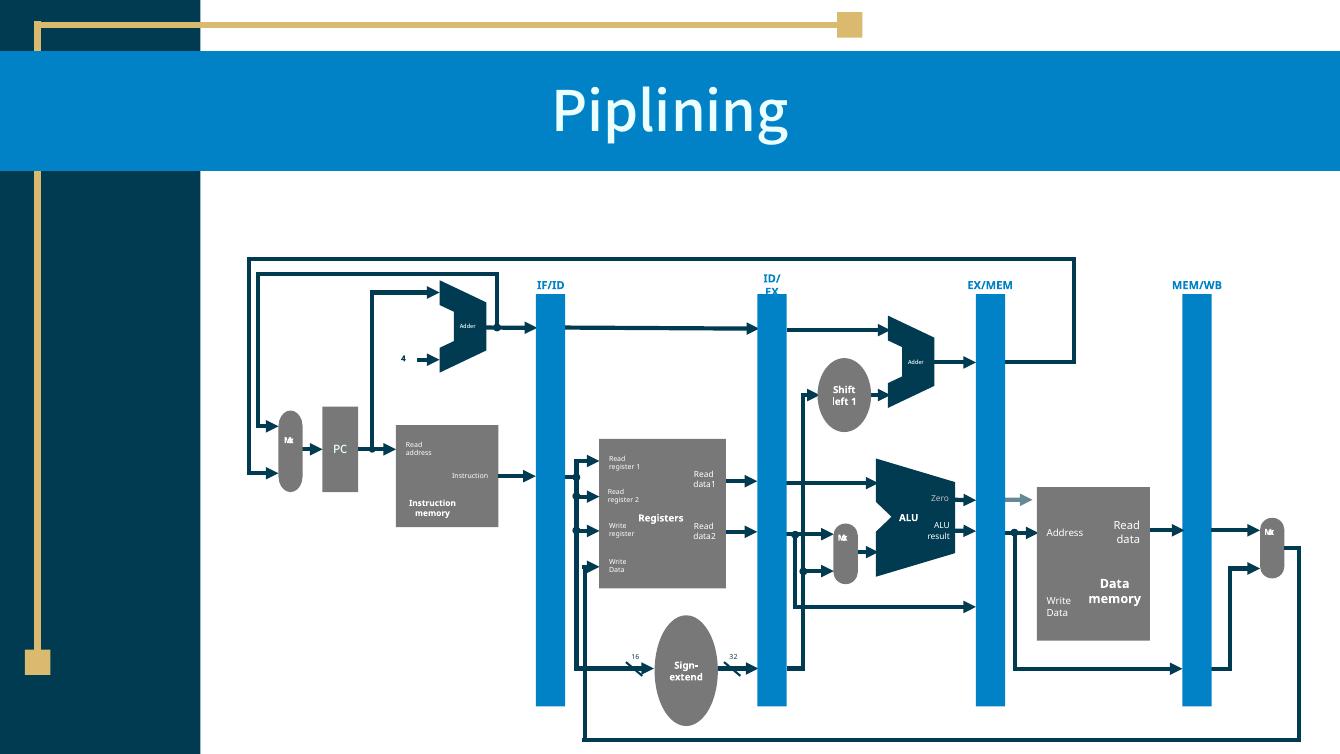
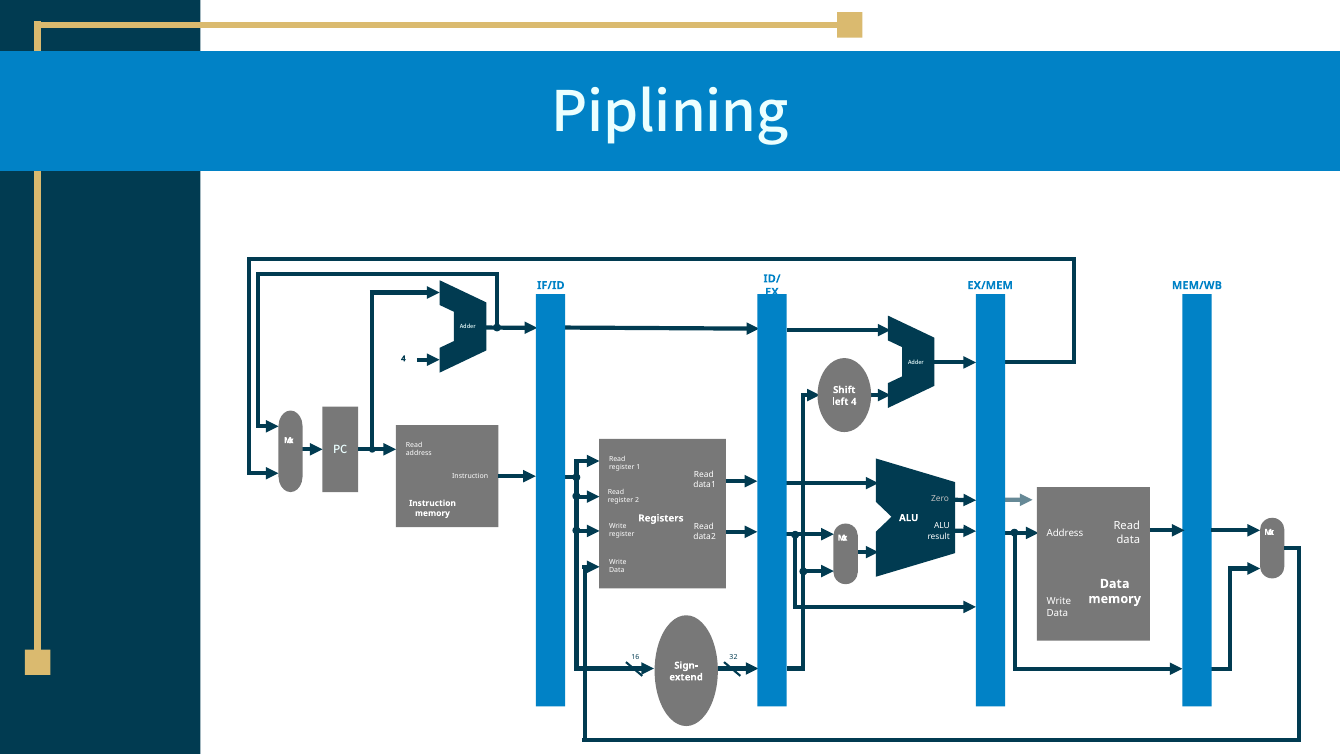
left 1: 1 -> 4 (854, 402)
